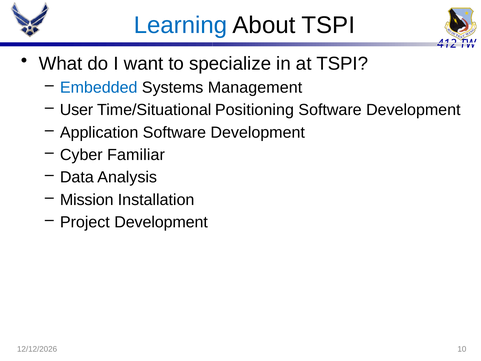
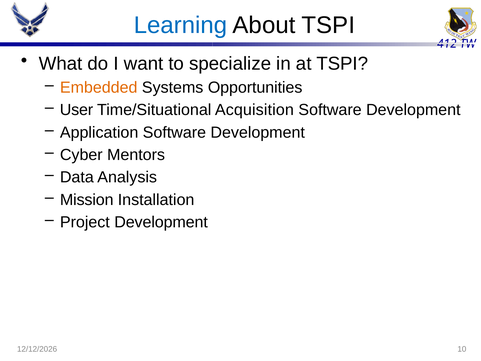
Embedded colour: blue -> orange (99, 87)
Management: Management -> Opportunities (255, 87)
Positioning: Positioning -> Acquisition (254, 110)
Familiar: Familiar -> Mentors (136, 155)
